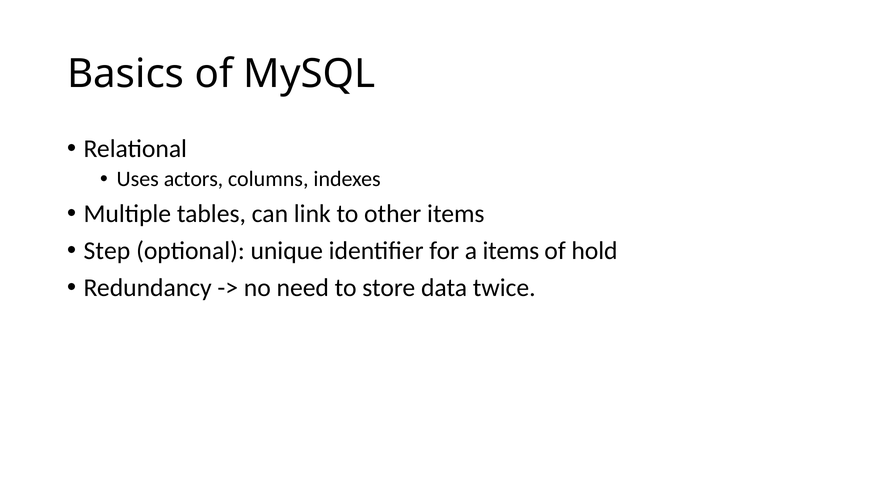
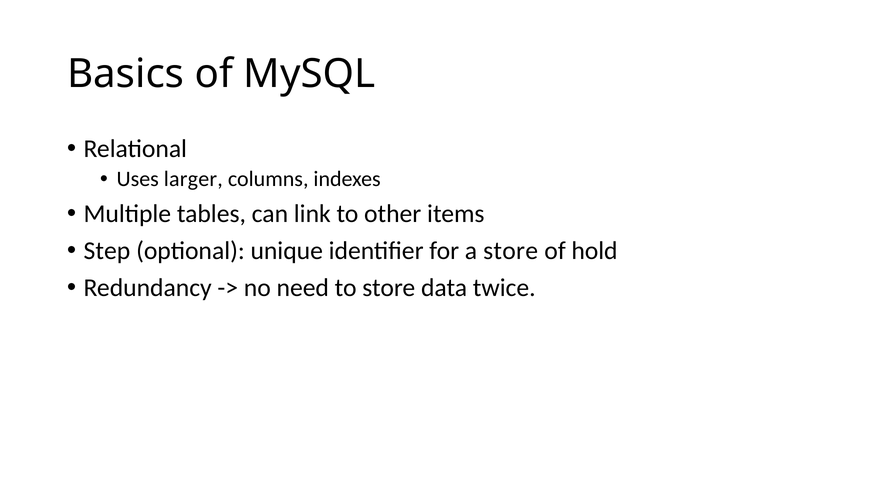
actors: actors -> larger (193, 179)
a items: items -> store (511, 251)
